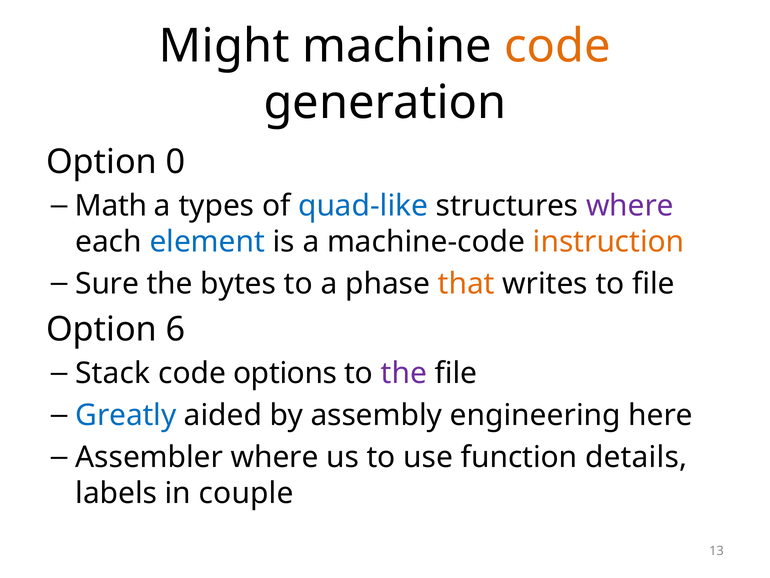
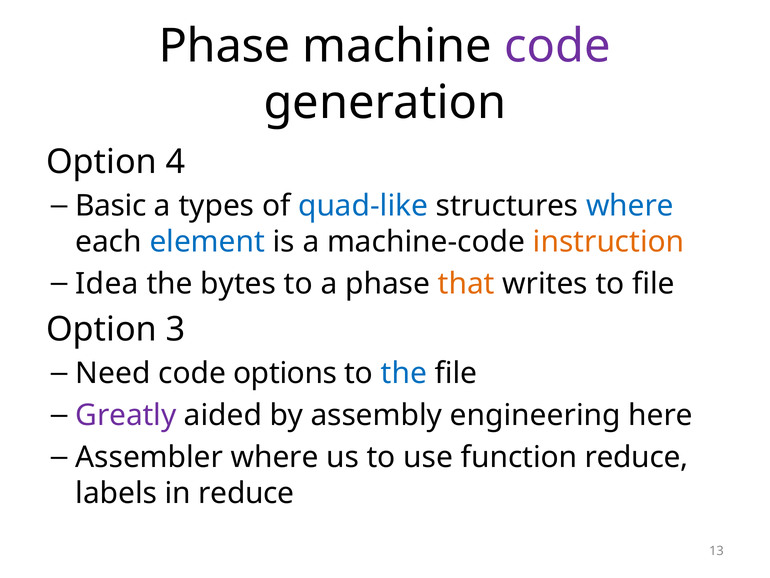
Might: Might -> Phase (225, 46)
code colour: orange -> purple (557, 46)
0: 0 -> 4 (176, 162)
Math: Math -> Basic (111, 206)
where colour: purple -> blue (630, 206)
Sure: Sure -> Idea (107, 283)
6: 6 -> 3 (176, 329)
Stack: Stack -> Need (113, 373)
the colour: purple -> blue (404, 373)
Greatly colour: blue -> purple (126, 415)
function details: details -> reduce (637, 457)
in couple: couple -> reduce (246, 493)
